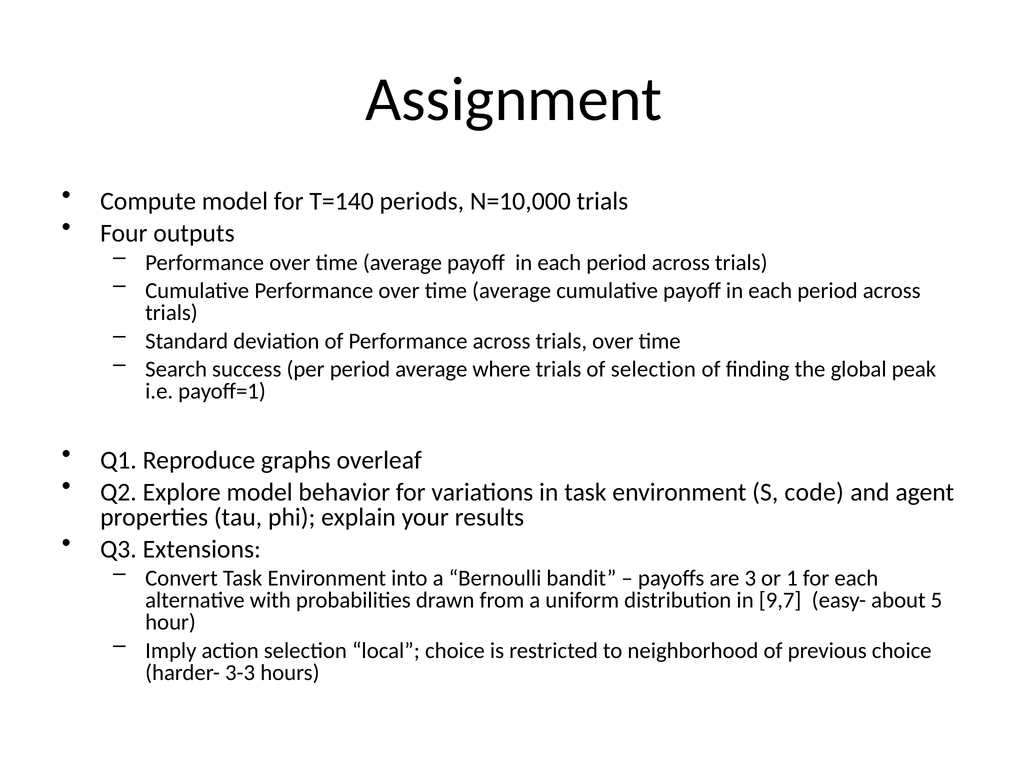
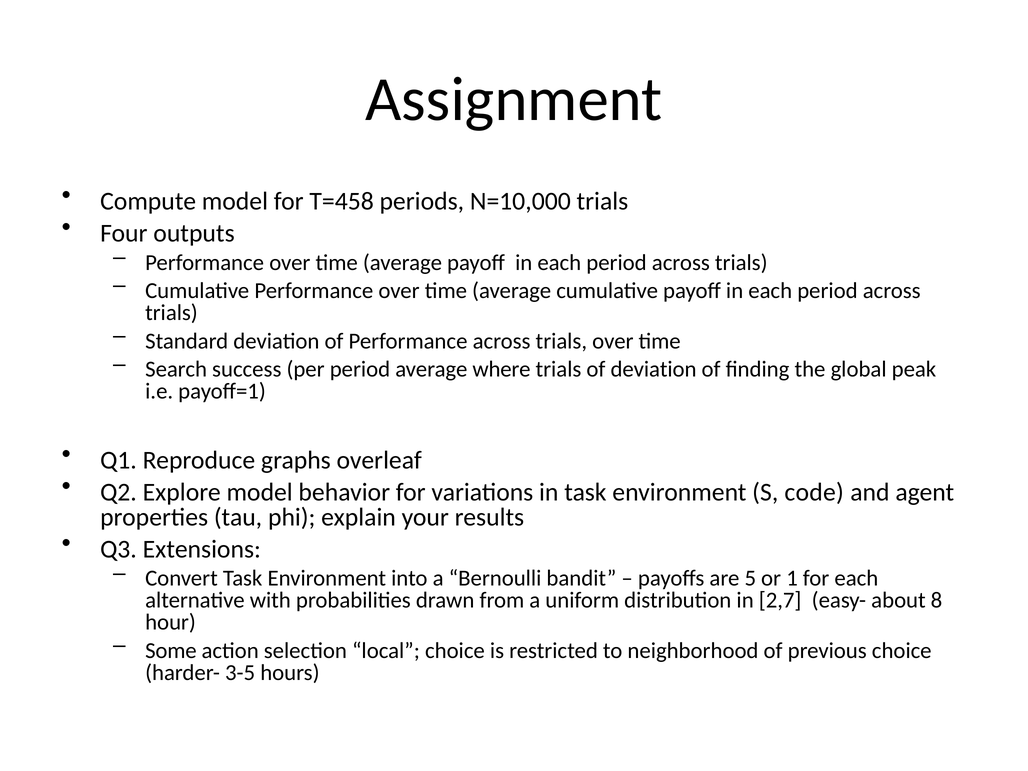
T=140: T=140 -> T=458 (342, 201)
of selection: selection -> deviation (654, 369)
3: 3 -> 5 (750, 578)
9,7: 9,7 -> 2,7 (780, 600)
5: 5 -> 8 (936, 600)
Imply: Imply -> Some (171, 651)
3-3: 3-3 -> 3-5 (240, 673)
